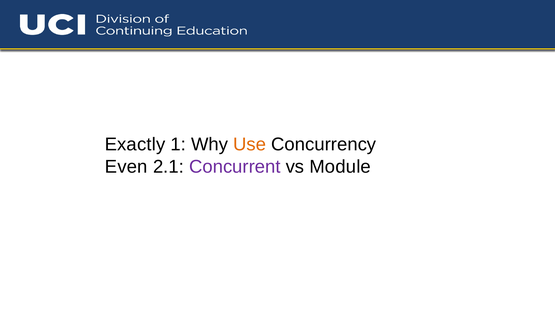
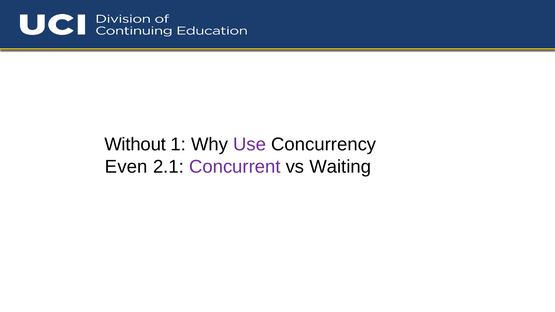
Exactly: Exactly -> Without (135, 145)
Use colour: orange -> purple (250, 145)
Module: Module -> Waiting (340, 167)
